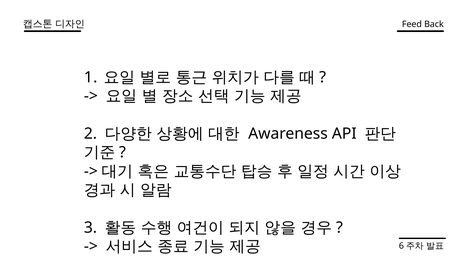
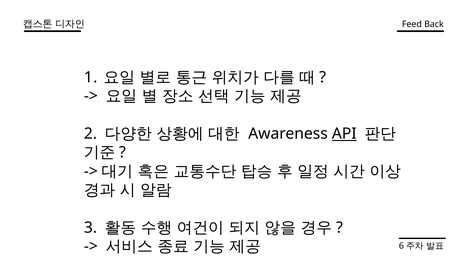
API underline: none -> present (344, 134)
